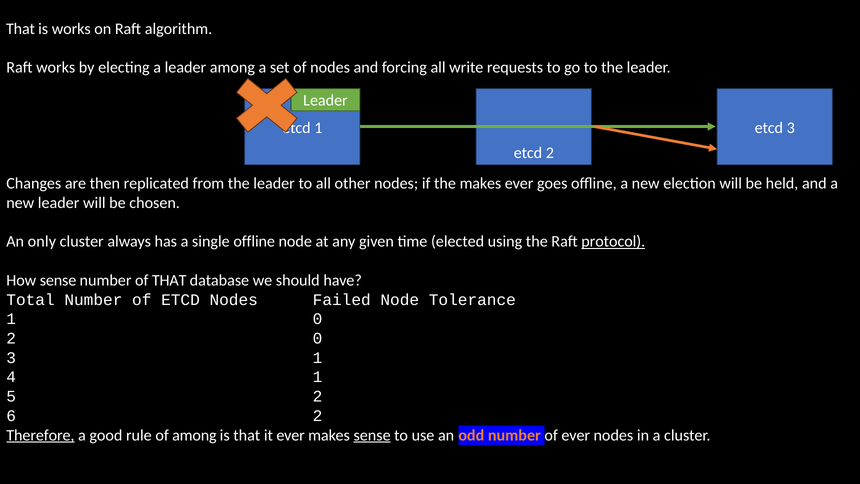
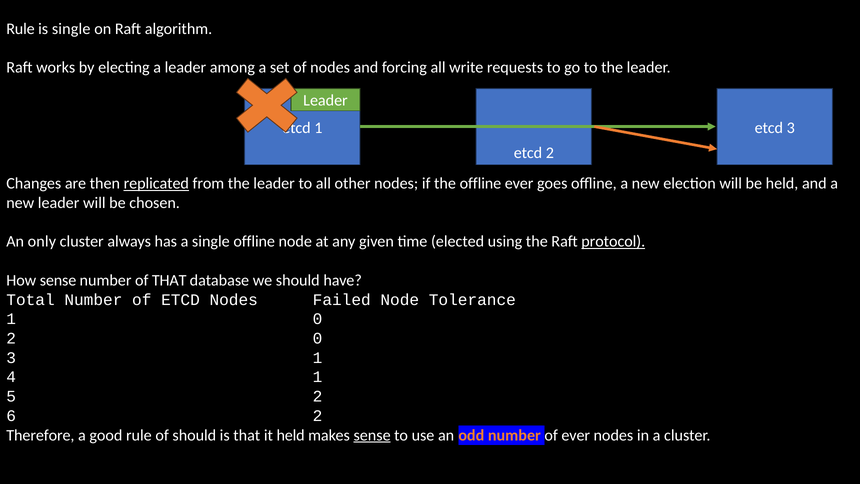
That: That -> Rule (20, 29)
is works: works -> single (71, 29)
replicated underline: none -> present (156, 183)
the makes: makes -> offline (480, 183)
Therefore underline: present -> none (40, 435)
of among: among -> should (194, 435)
it ever: ever -> held (291, 435)
